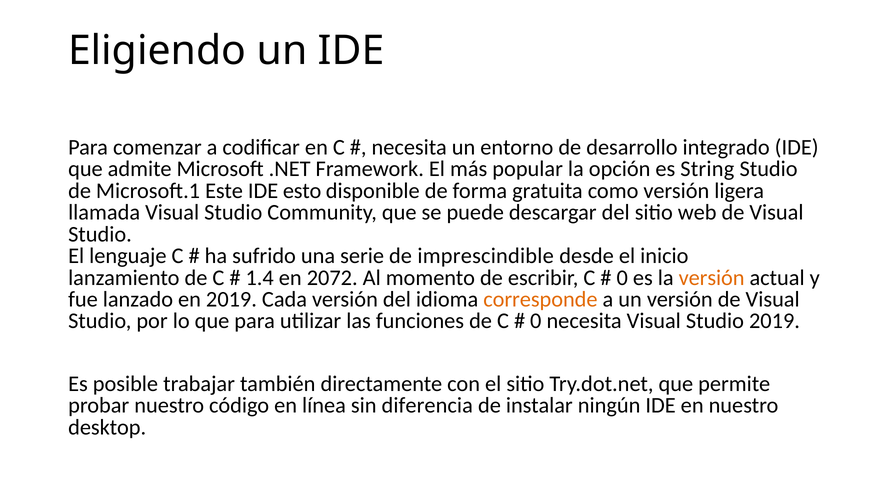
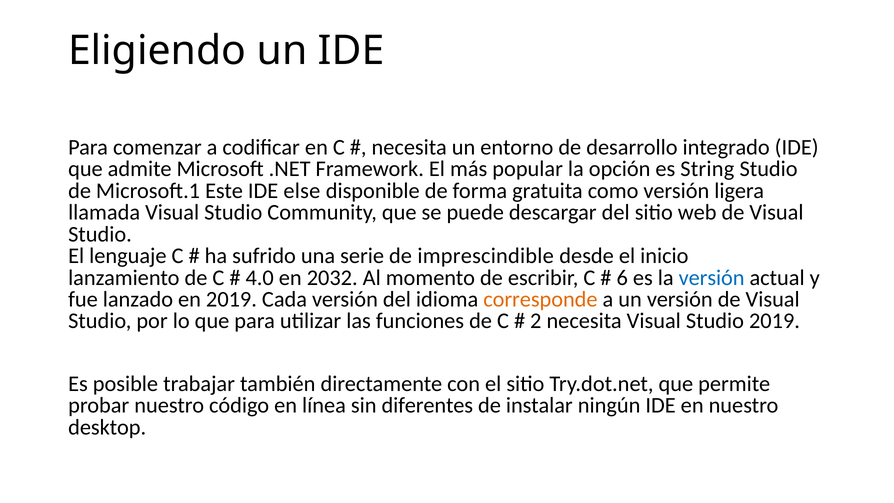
esto: esto -> else (302, 191)
1.4: 1.4 -> 4.0 (260, 278)
2072: 2072 -> 2032 (332, 278)
0: 0 -> 6 (622, 278)
versión colour: orange -> blue (712, 278)
0: 0 -> 2 (536, 321)
diferencia: diferencia -> diferentes (427, 405)
